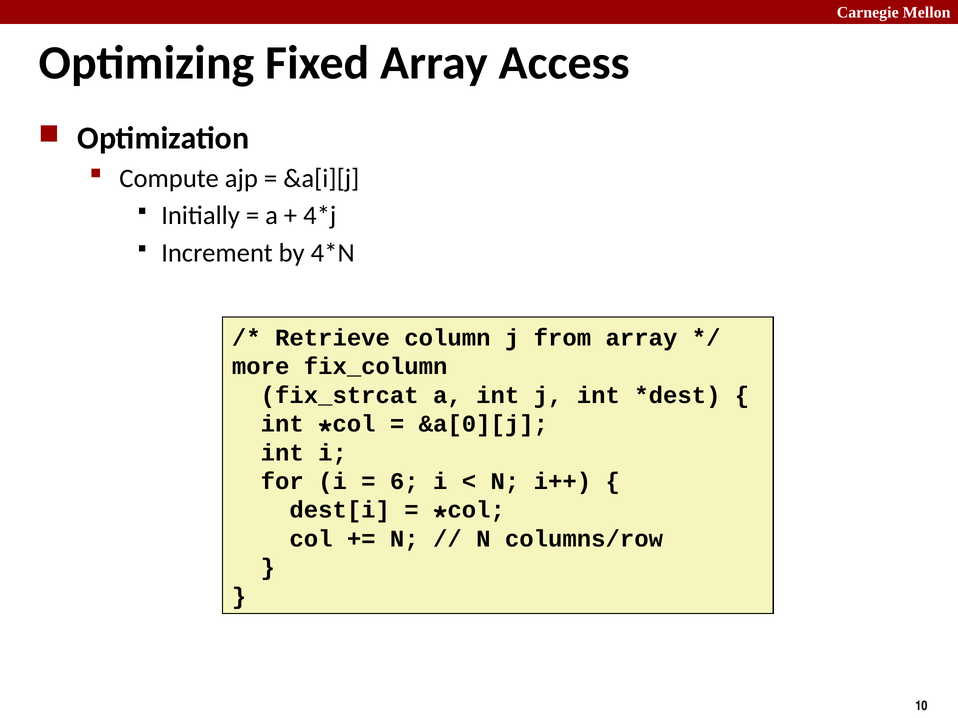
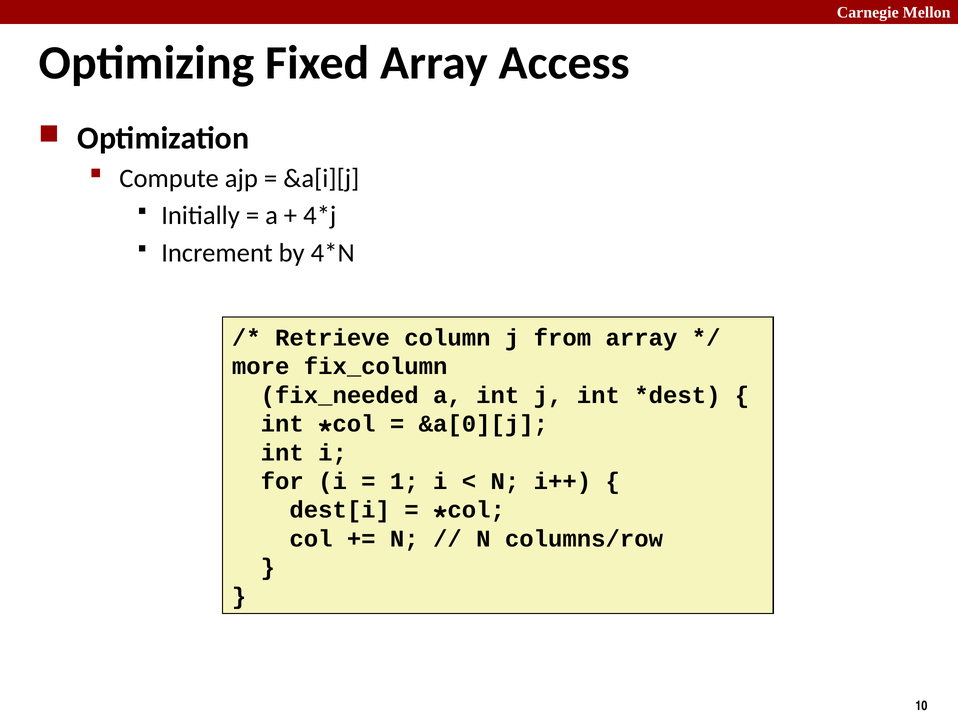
fix_strcat: fix_strcat -> fix_needed (340, 395)
6: 6 -> 1 (404, 482)
